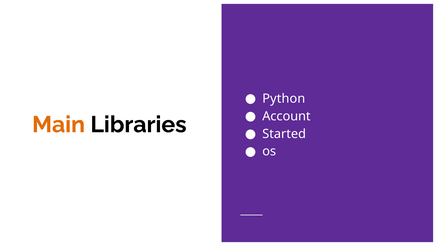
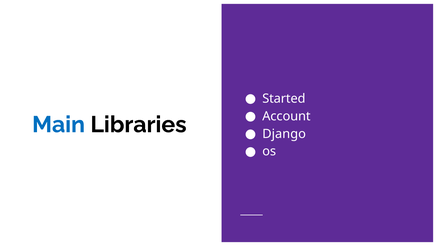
Python: Python -> Started (284, 99)
Main colour: orange -> blue (59, 125)
Started: Started -> Django (284, 134)
